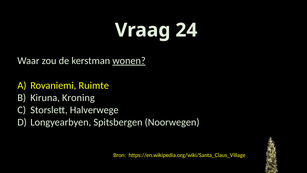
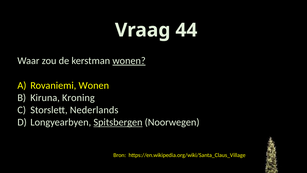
24: 24 -> 44 (186, 30)
Rovaniemi Ruimte: Ruimte -> Wonen (94, 85)
Halverwege: Halverwege -> Nederlands (94, 110)
Spitsbergen underline: none -> present (118, 122)
